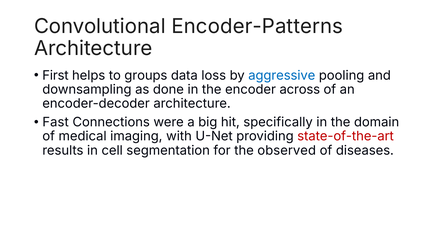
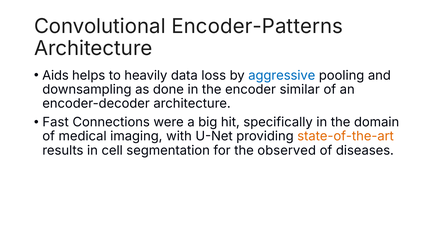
First: First -> Aids (55, 75)
groups: groups -> heavily (146, 75)
across: across -> similar (300, 89)
state-of-the-art colour: red -> orange (346, 136)
